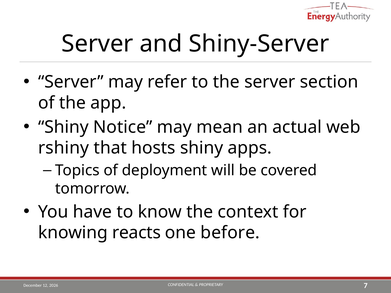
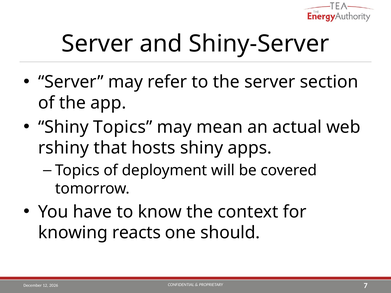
Shiny Notice: Notice -> Topics (123, 127)
before: before -> should (230, 233)
